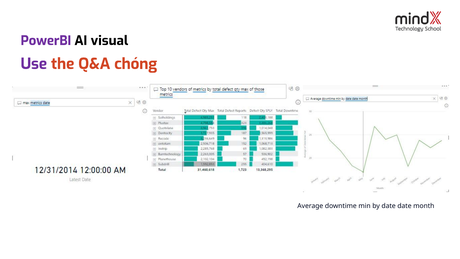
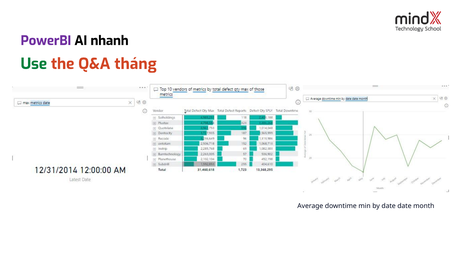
visual: visual -> nhanh (110, 41)
Use colour: purple -> green (34, 64)
chóng: chóng -> tháng (136, 64)
